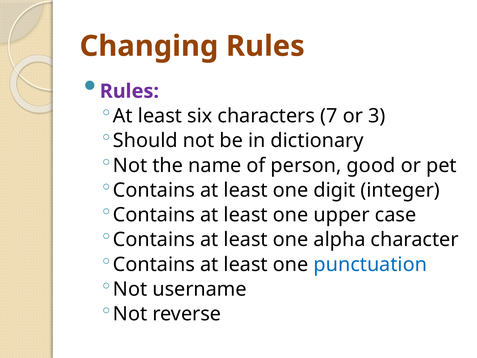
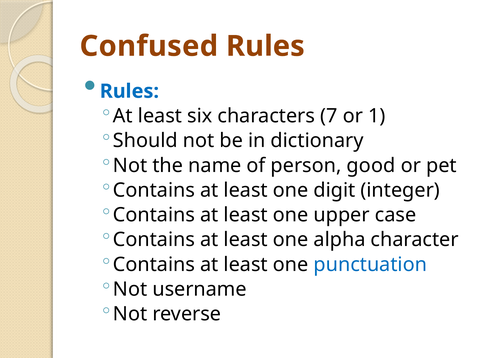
Changing: Changing -> Confused (149, 46)
Rules colour: purple -> blue (129, 91)
3: 3 -> 1 (377, 116)
